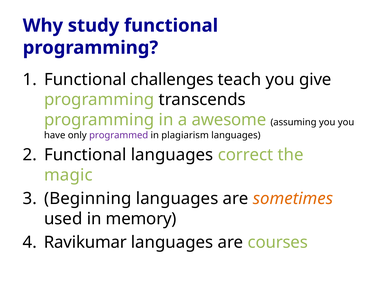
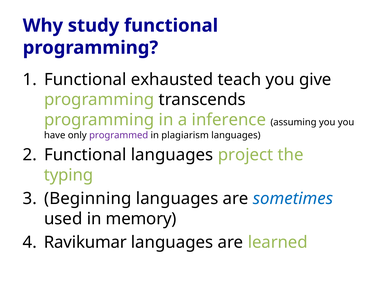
challenges: challenges -> exhausted (172, 80)
awesome: awesome -> inference (229, 120)
correct: correct -> project (246, 155)
magic: magic -> typing (69, 175)
sometimes colour: orange -> blue (293, 199)
courses: courses -> learned (278, 243)
